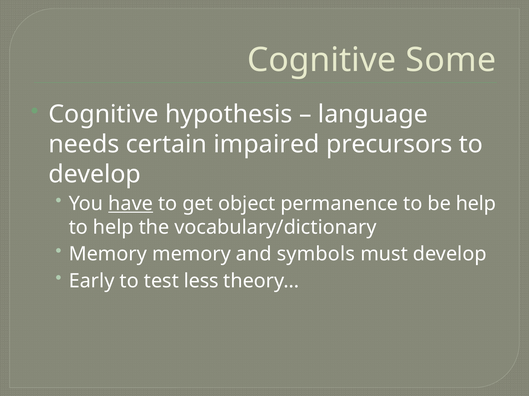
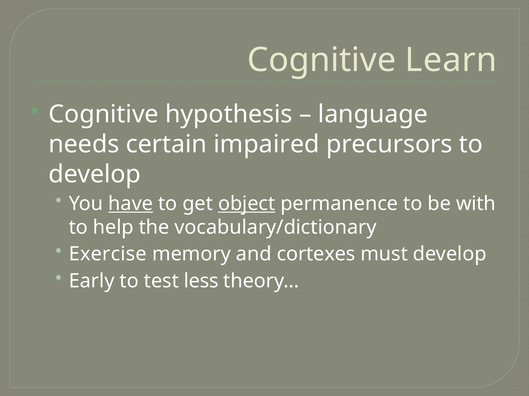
Some: Some -> Learn (451, 60)
object underline: none -> present (247, 204)
be help: help -> with (476, 204)
Memory: Memory -> Exercise (108, 255)
symbols: symbols -> cortexes (316, 255)
